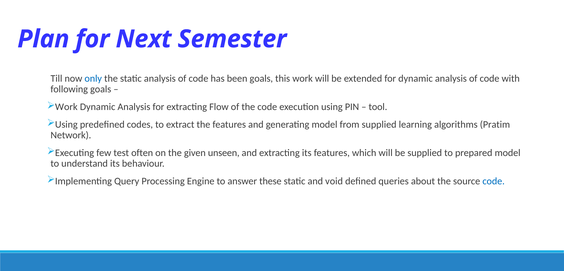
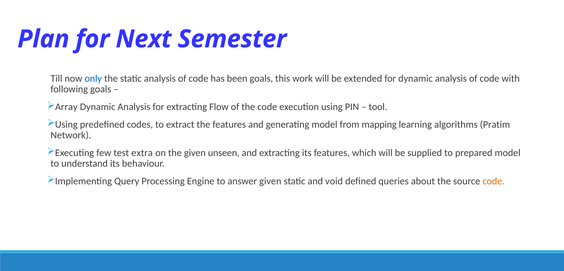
Work: Work -> Array (66, 107)
from supplied: supplied -> mapping (379, 124)
often: often -> extra (142, 153)
answer these: these -> given (270, 181)
code colour: blue -> orange (494, 181)
